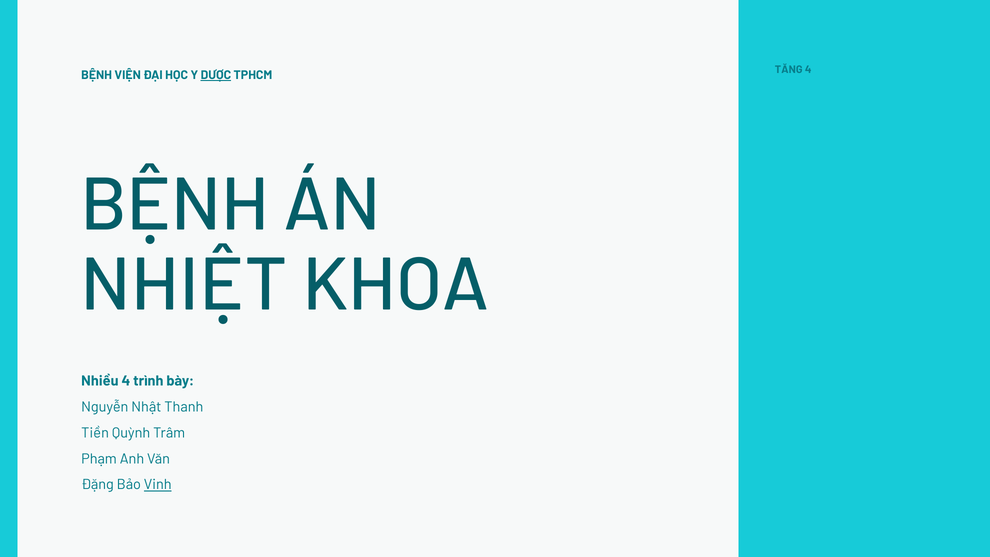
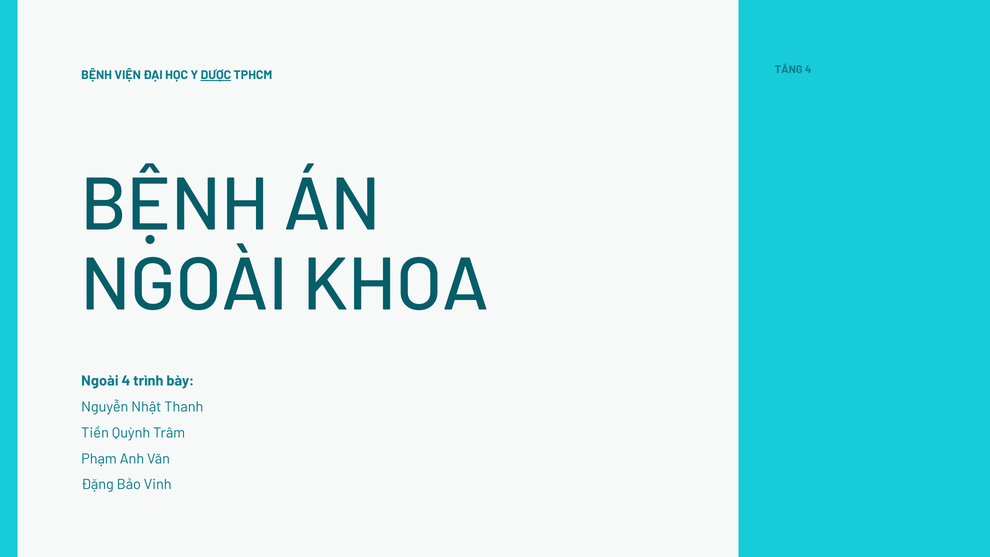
NHIỆT: NHIỆT -> NGOÀI (184, 285)
Nhiều: Nhiều -> Ngoài (100, 381)
Vinh underline: present -> none (158, 485)
